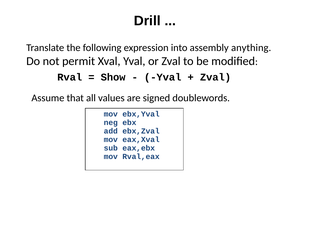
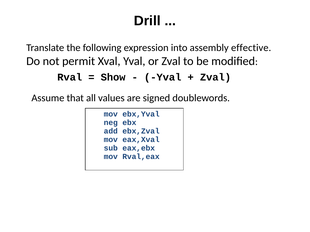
anything: anything -> effective (251, 48)
